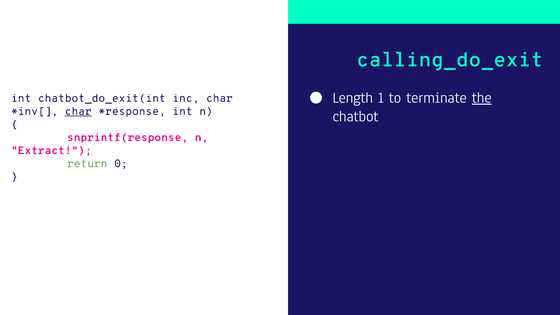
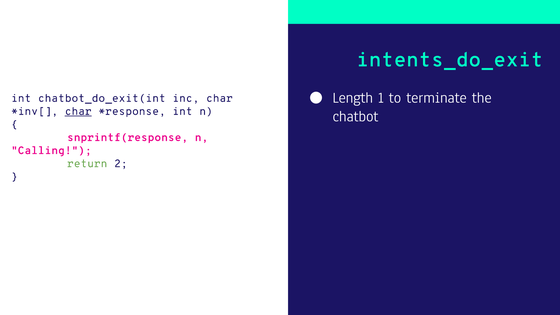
calling_do_exit: calling_do_exit -> intents_do_exit (450, 60)
the underline: present -> none (482, 98)
Extract: Extract -> Calling (51, 150)
0: 0 -> 2 (121, 164)
